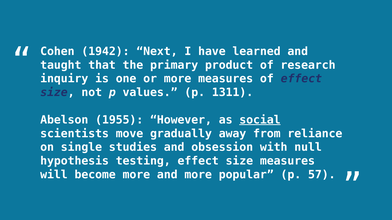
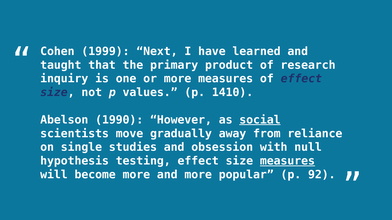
1942: 1942 -> 1999 (105, 51)
1311: 1311 -> 1410 (233, 93)
1955: 1955 -> 1990 (119, 120)
measures underline: none -> present (287, 161)
57: 57 -> 92 (322, 175)
